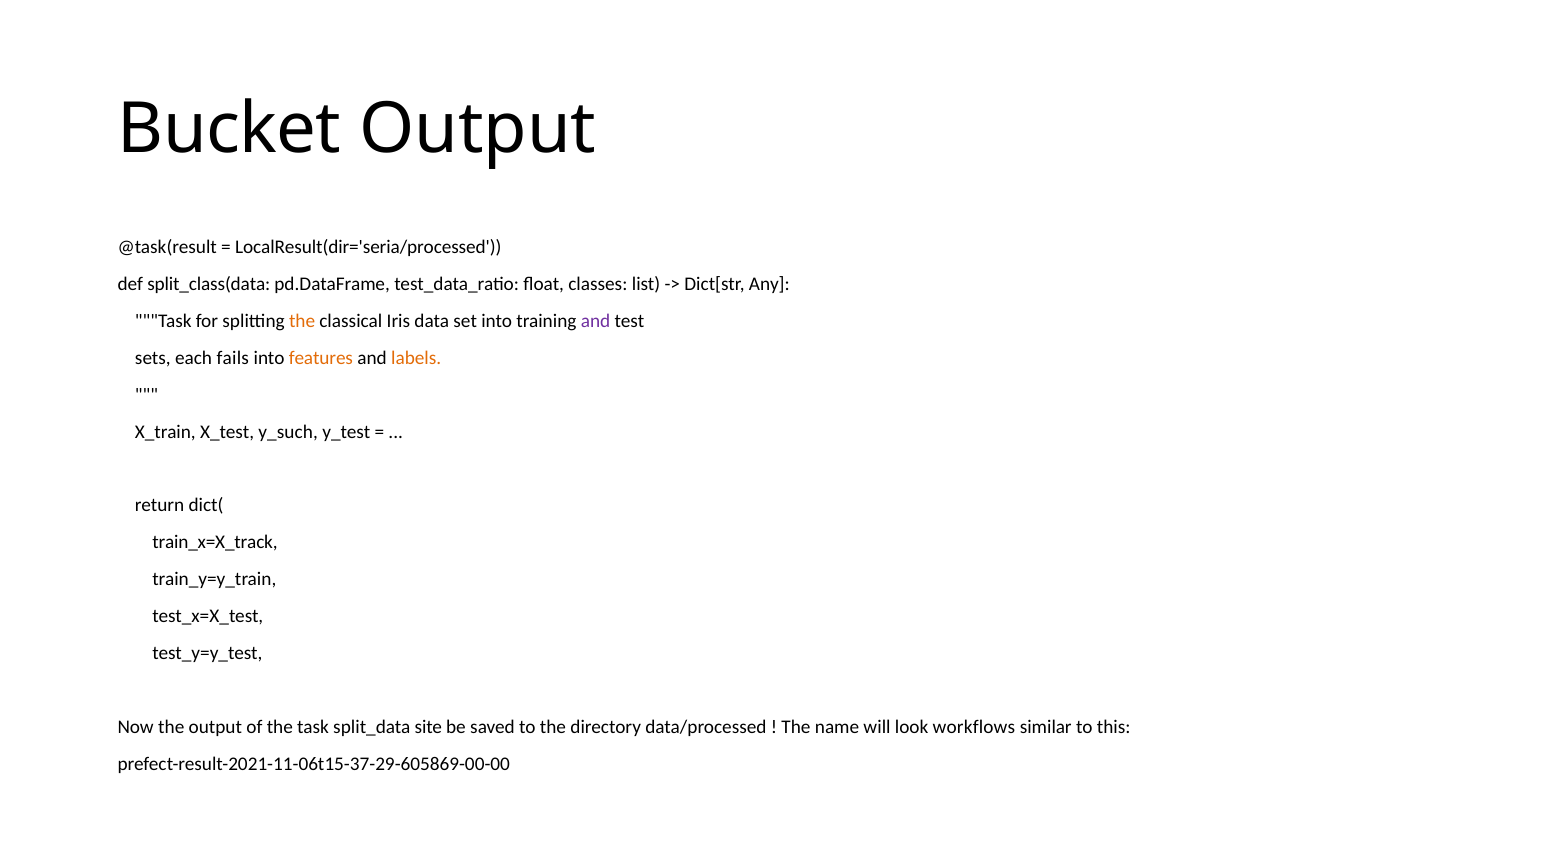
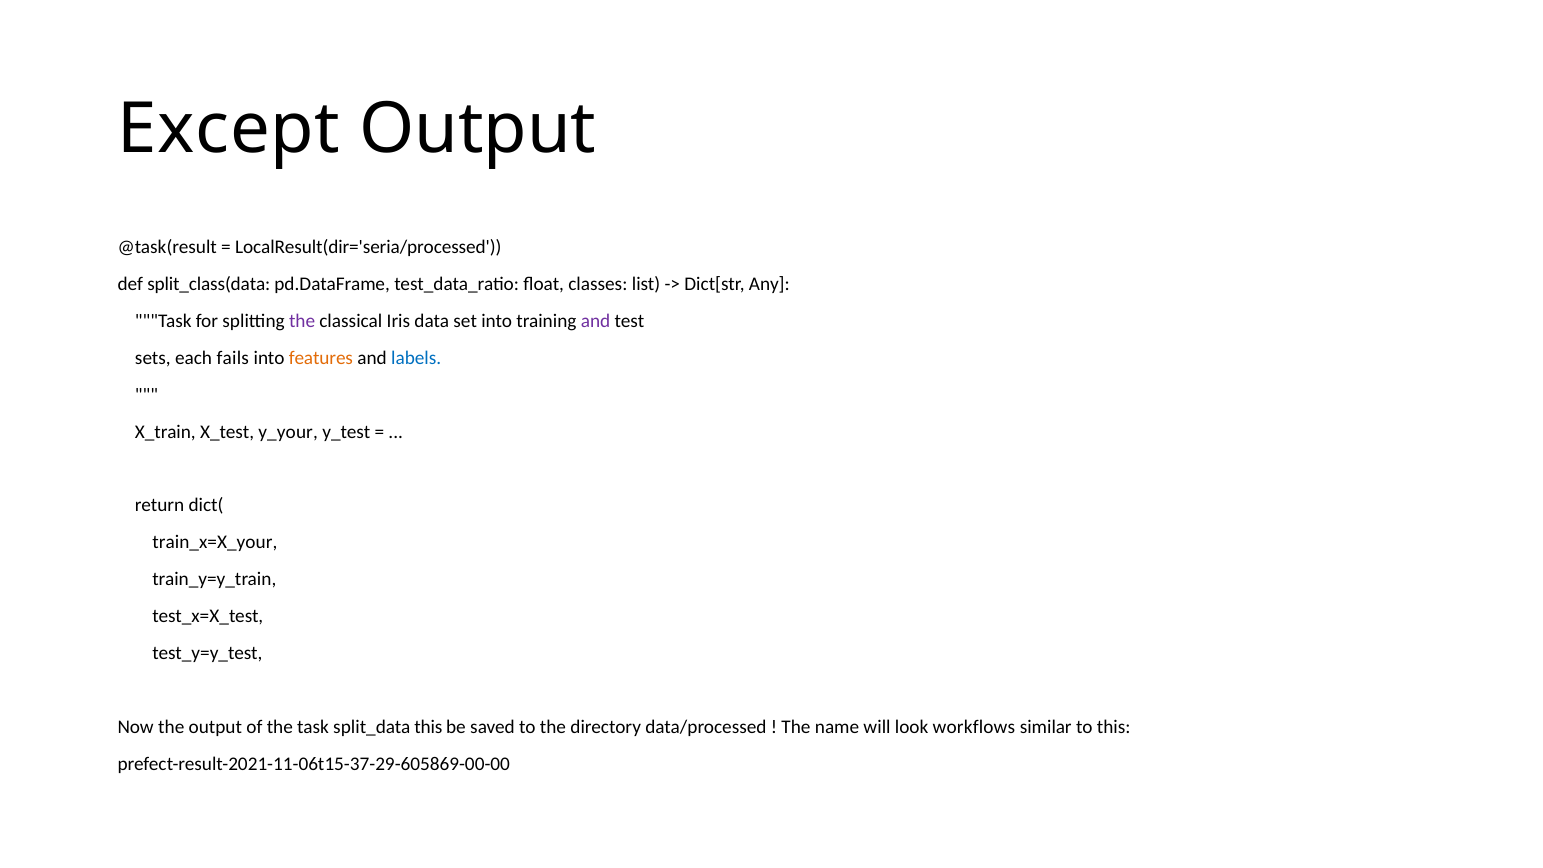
Bucket: Bucket -> Except (229, 130)
the colour: orange -> purple (302, 321)
labels colour: orange -> blue (416, 358)
y_such: y_such -> y_your (288, 432)
train_x=X_track: train_x=X_track -> train_x=X_your (215, 542)
split_data site: site -> this (428, 727)
